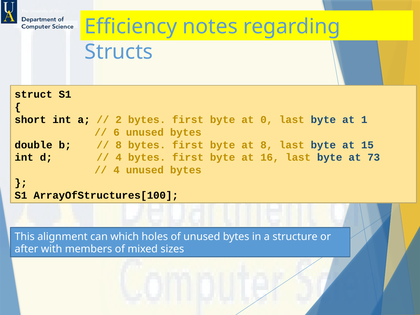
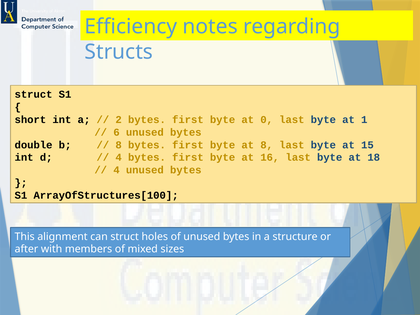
73: 73 -> 18 (374, 157)
can which: which -> struct (125, 237)
